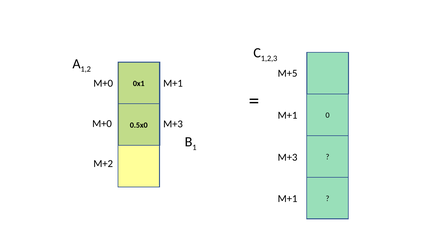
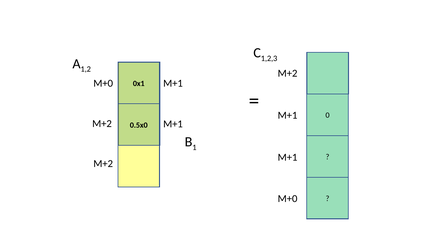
M+5: M+5 -> M+2 (288, 73)
M+0: M+0 -> M+2 (102, 124)
M+3: M+3 -> M+1 (173, 124)
M+3: M+3 -> M+1 (288, 157)
M+1: M+1 -> M+0 (288, 199)
